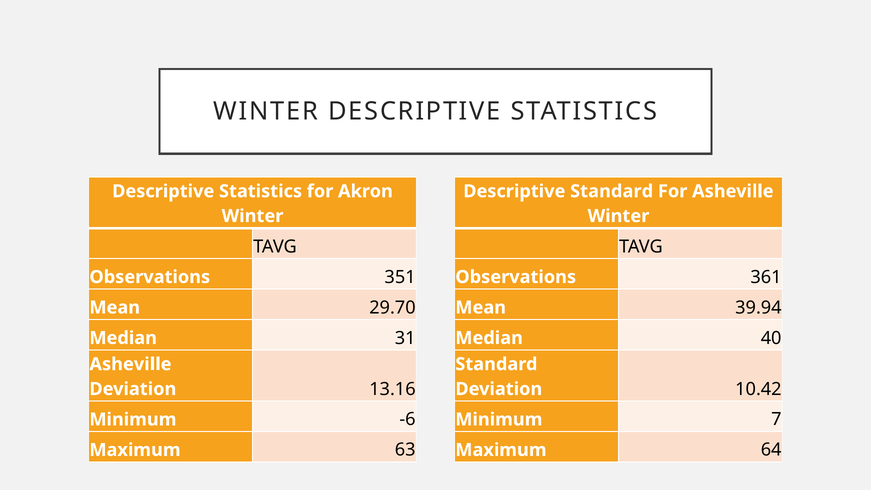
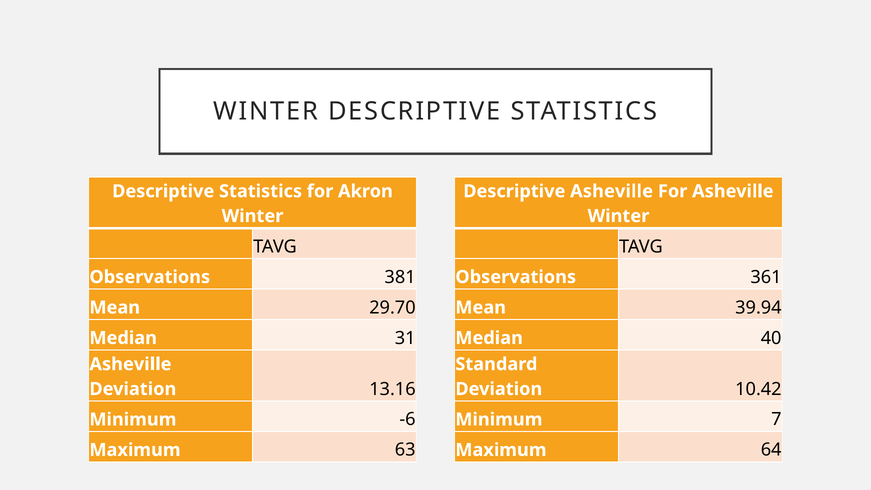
Descriptive Standard: Standard -> Asheville (612, 191)
351: 351 -> 381 (400, 277)
